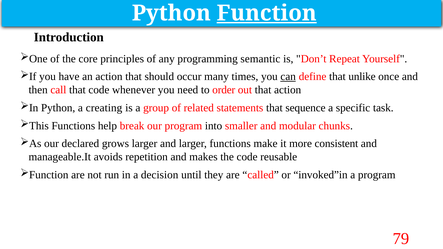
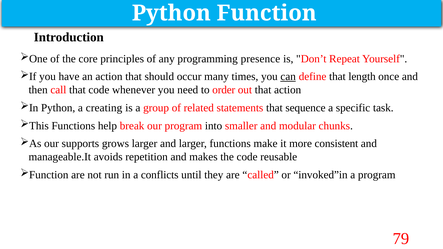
Function underline: present -> none (267, 13)
semantic: semantic -> presence (260, 59)
unlike: unlike -> length (362, 77)
declared: declared -> supports (80, 144)
decision: decision -> conflicts (160, 175)
